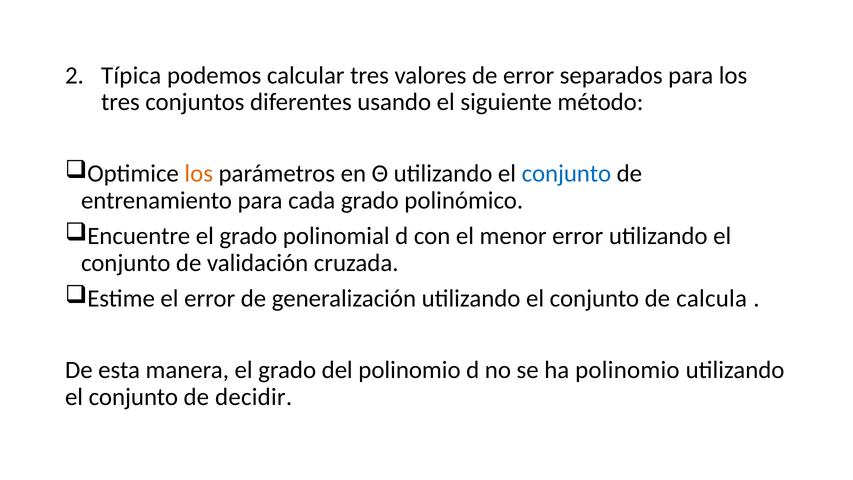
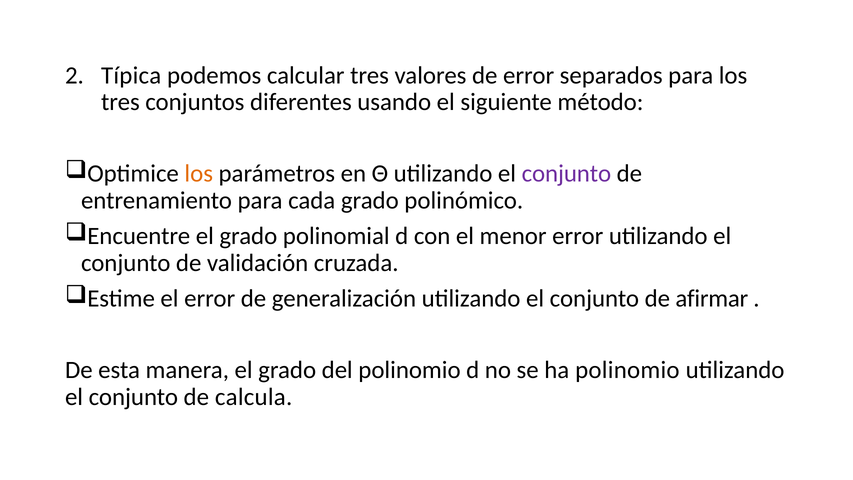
conjunto colour: blue -> purple (566, 174)
calcula: calcula -> afirmar (712, 299)
decidir: decidir -> calcula (254, 397)
